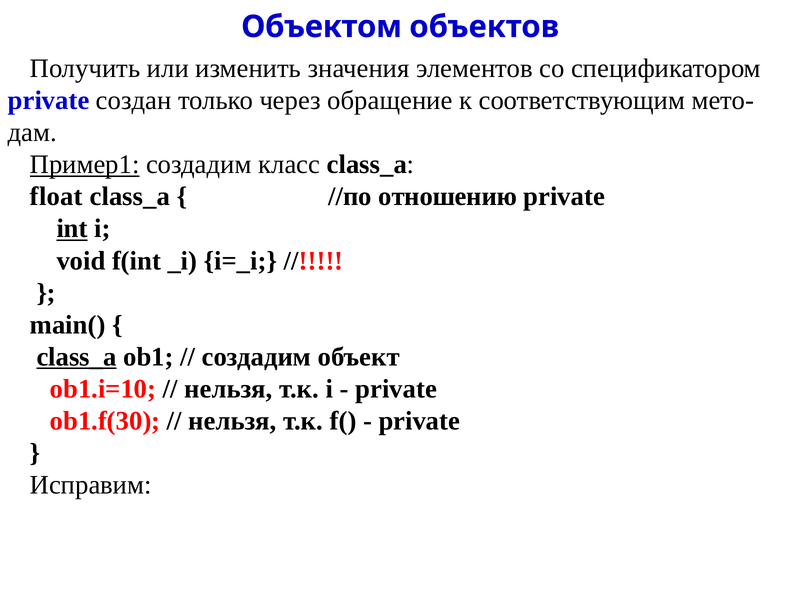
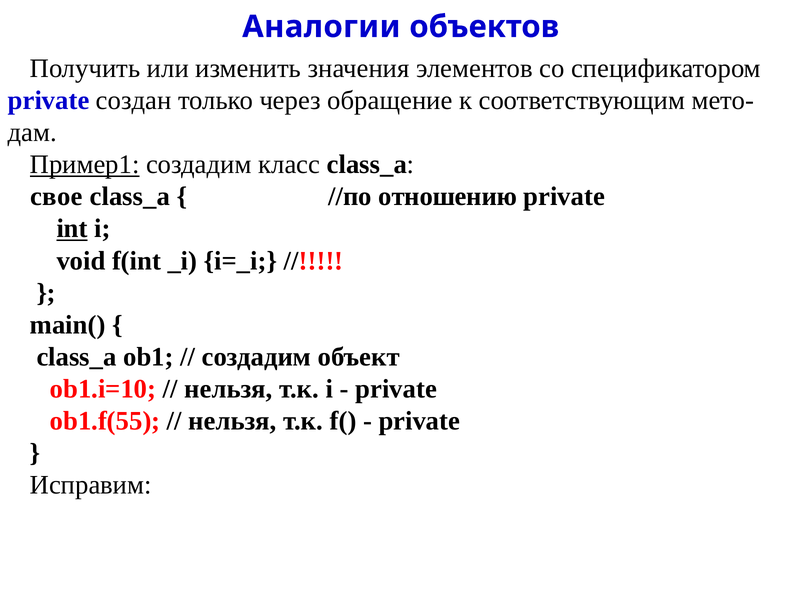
Объектом: Объектом -> Аналогии (321, 27)
float: float -> свое (56, 197)
class_a underline: present -> none (77, 357)
ob1.f(30: ob1.f(30 -> ob1.f(55 (105, 421)
